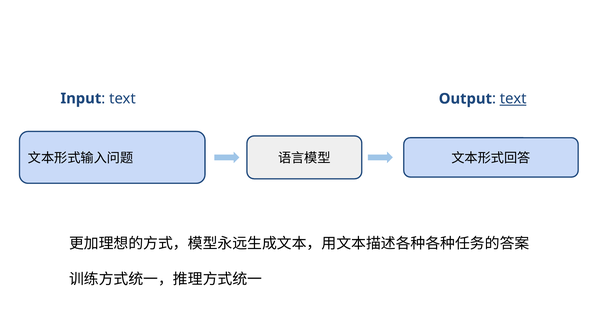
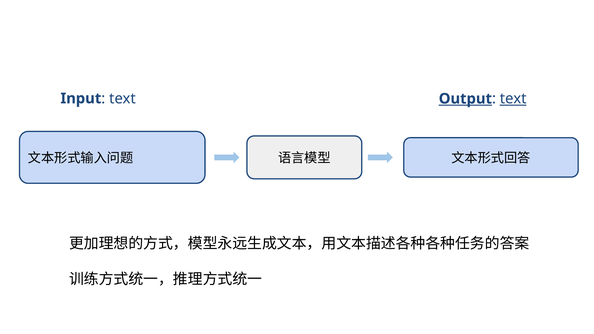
Output underline: none -> present (465, 99)
